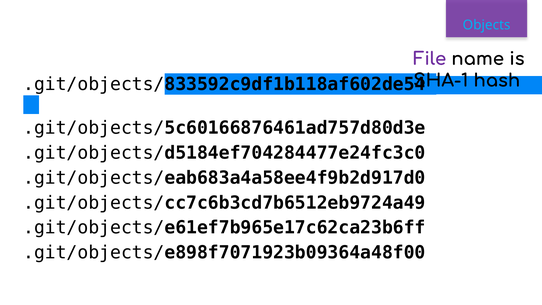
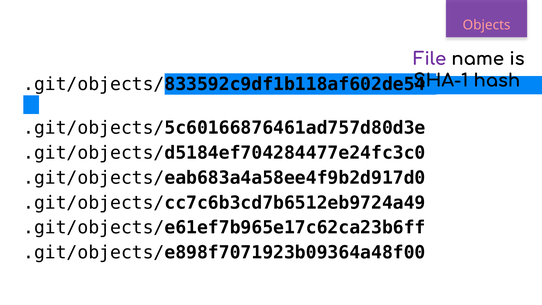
Objects colour: light blue -> pink (487, 25)
